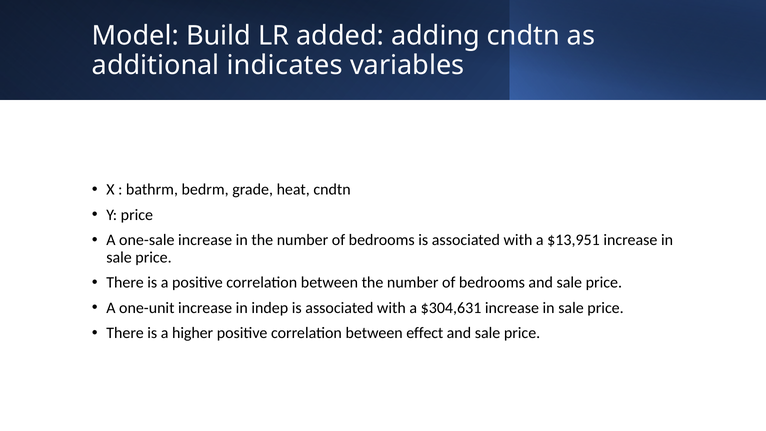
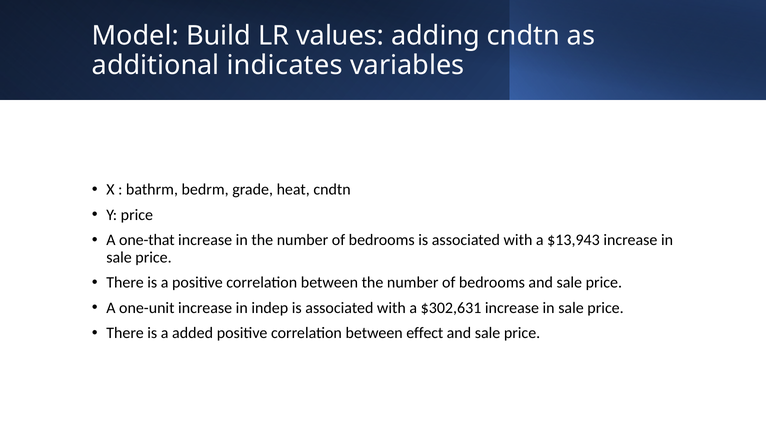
added: added -> values (340, 36)
one-sale: one-sale -> one-that (147, 240)
$13,951: $13,951 -> $13,943 (574, 240)
$304,631: $304,631 -> $302,631 (451, 308)
higher: higher -> added (193, 333)
